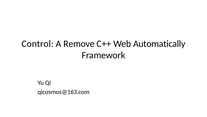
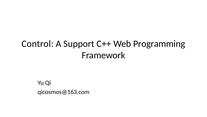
Remove: Remove -> Support (79, 44)
Automatically: Automatically -> Programming (159, 44)
